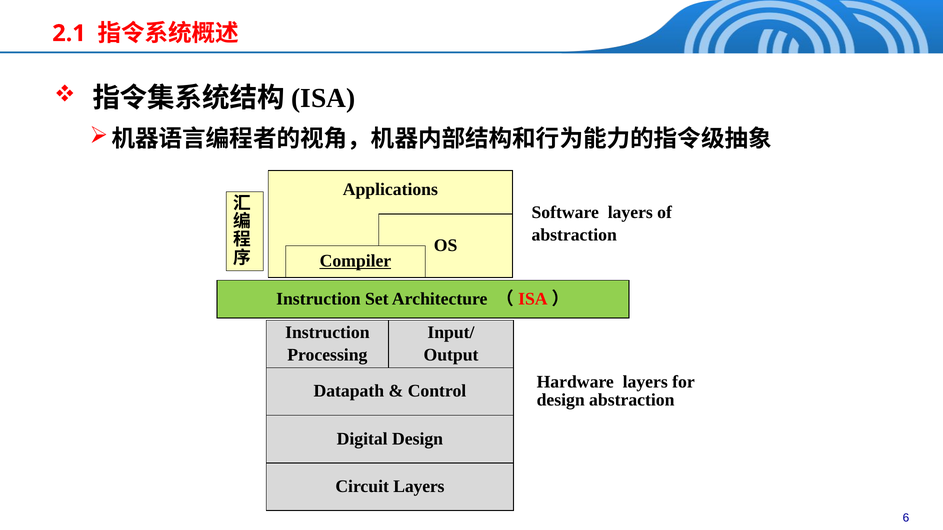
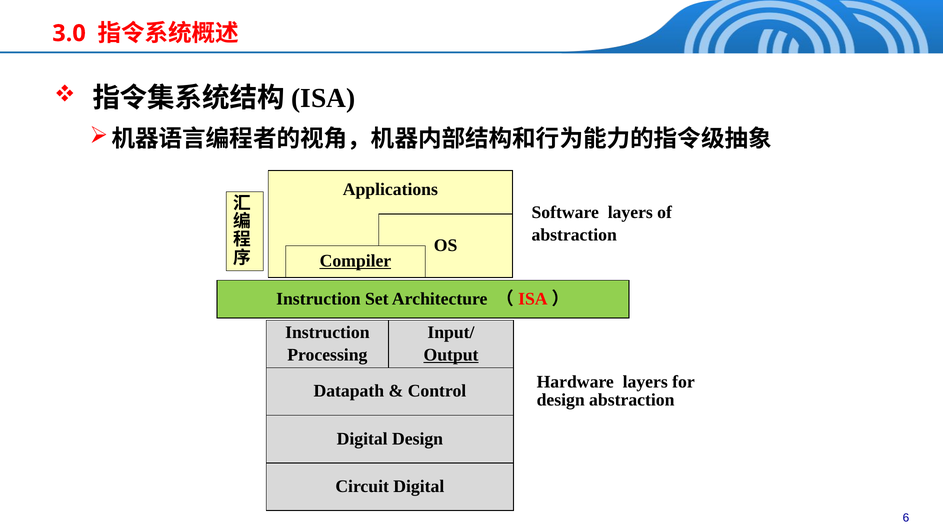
2.1: 2.1 -> 3.0 (69, 33)
Output underline: none -> present (451, 355)
Circuit Layers: Layers -> Digital (419, 487)
